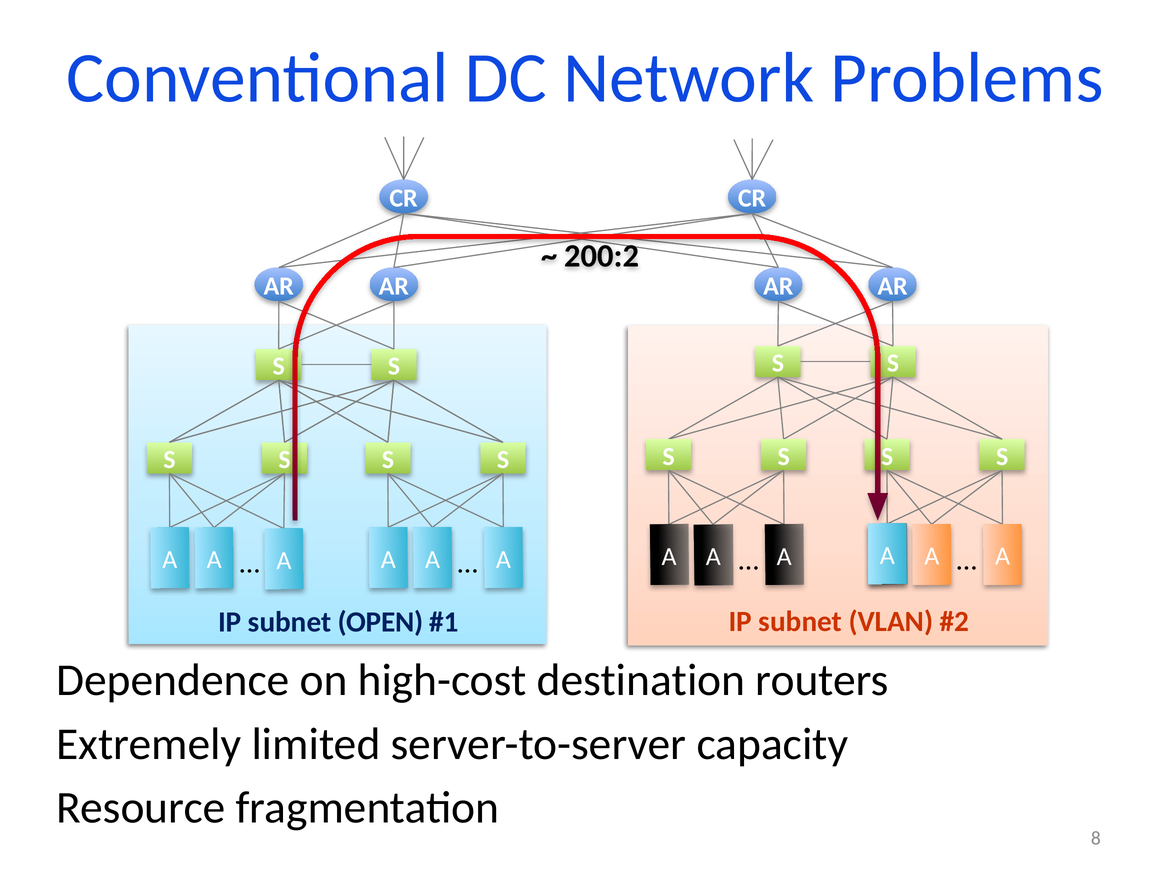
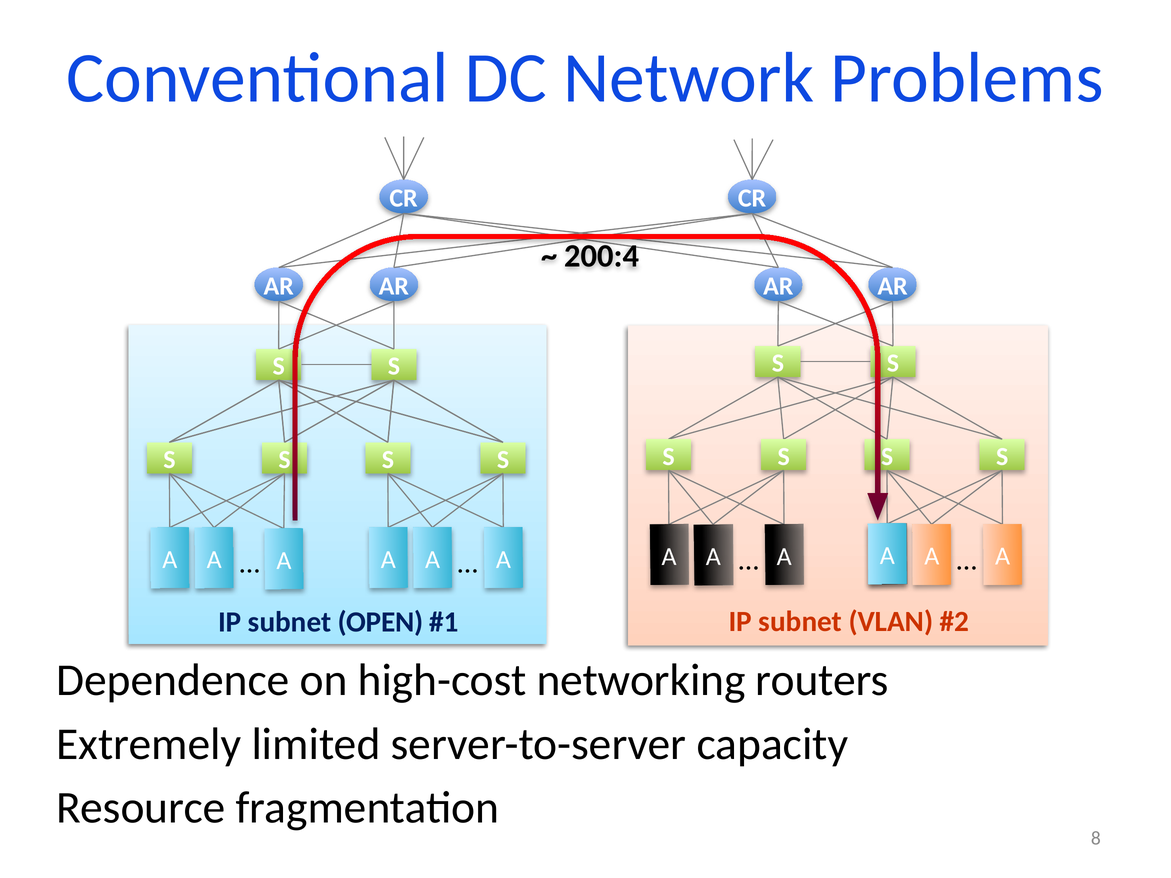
200:2: 200:2 -> 200:4 (602, 256)
destination: destination -> networking (641, 680)
